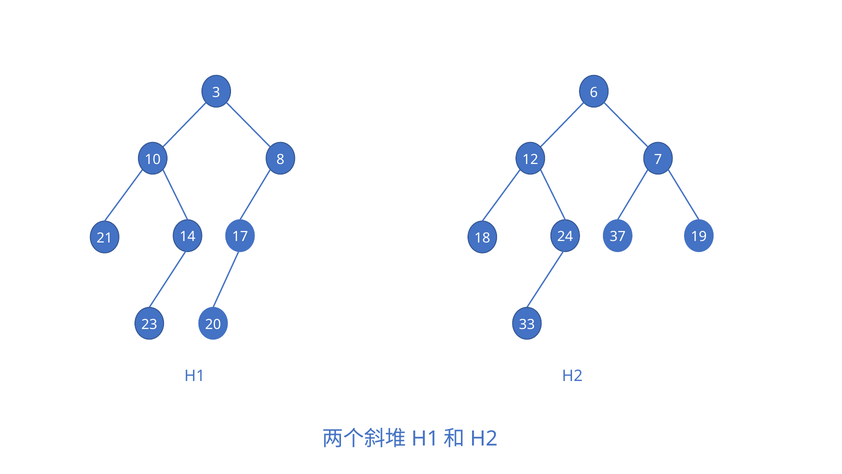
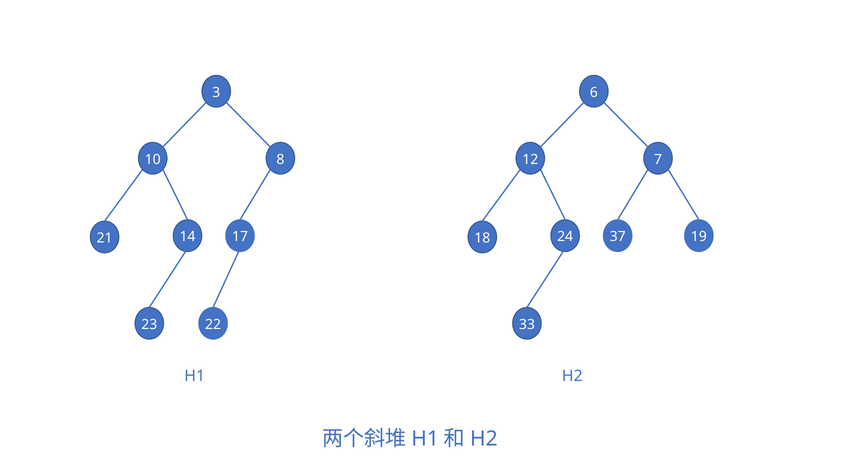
20: 20 -> 22 (213, 324)
